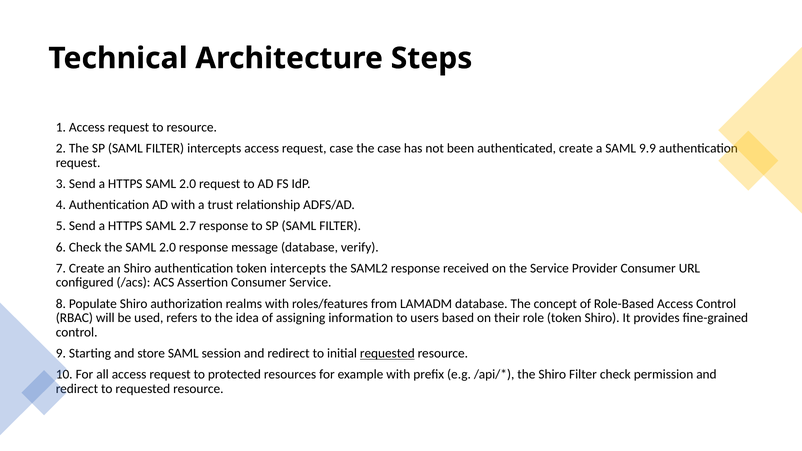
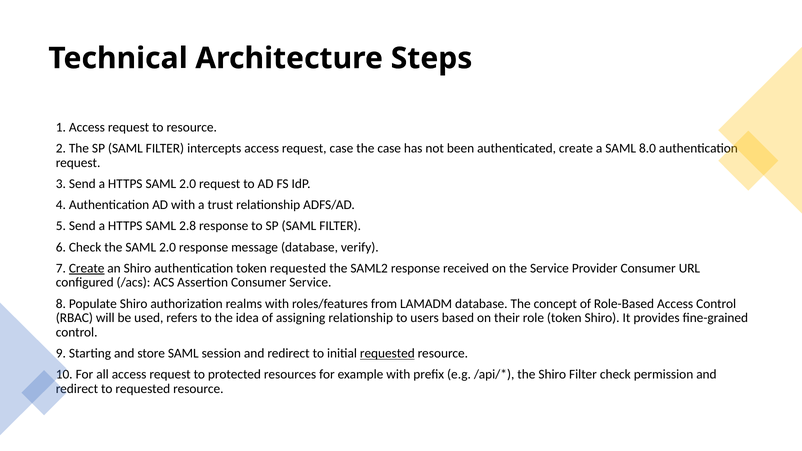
9.9: 9.9 -> 8.0 (647, 148)
2.7: 2.7 -> 2.8 (188, 226)
Create underline: none -> present (87, 268)
token intercepts: intercepts -> requested (298, 268)
assigning information: information -> relationship (361, 318)
